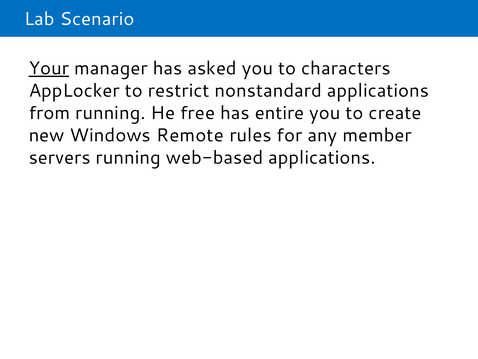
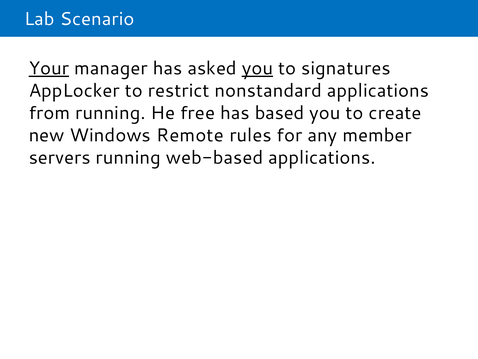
you underline: none -> present (257, 68)
characters: characters -> signatures (346, 68)
entire: entire -> based (280, 113)
